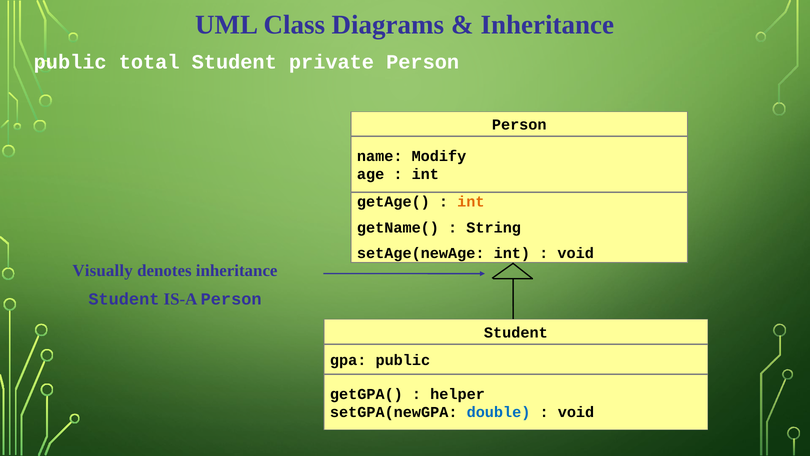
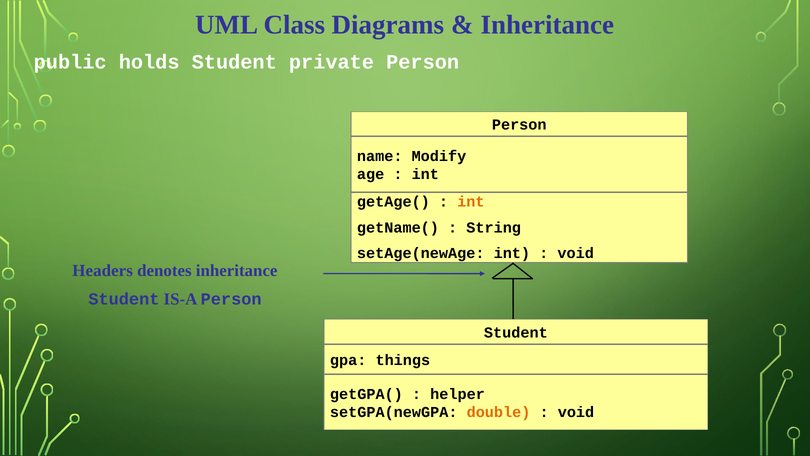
total: total -> holds (149, 62)
Visually: Visually -> Headers (103, 270)
gpa public: public -> things (403, 360)
double colour: blue -> orange (499, 412)
